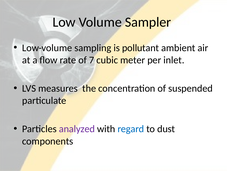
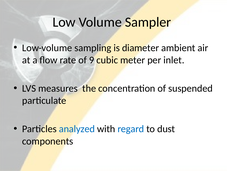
pollutant: pollutant -> diameter (141, 48)
7: 7 -> 9 (92, 60)
analyzed colour: purple -> blue (77, 128)
